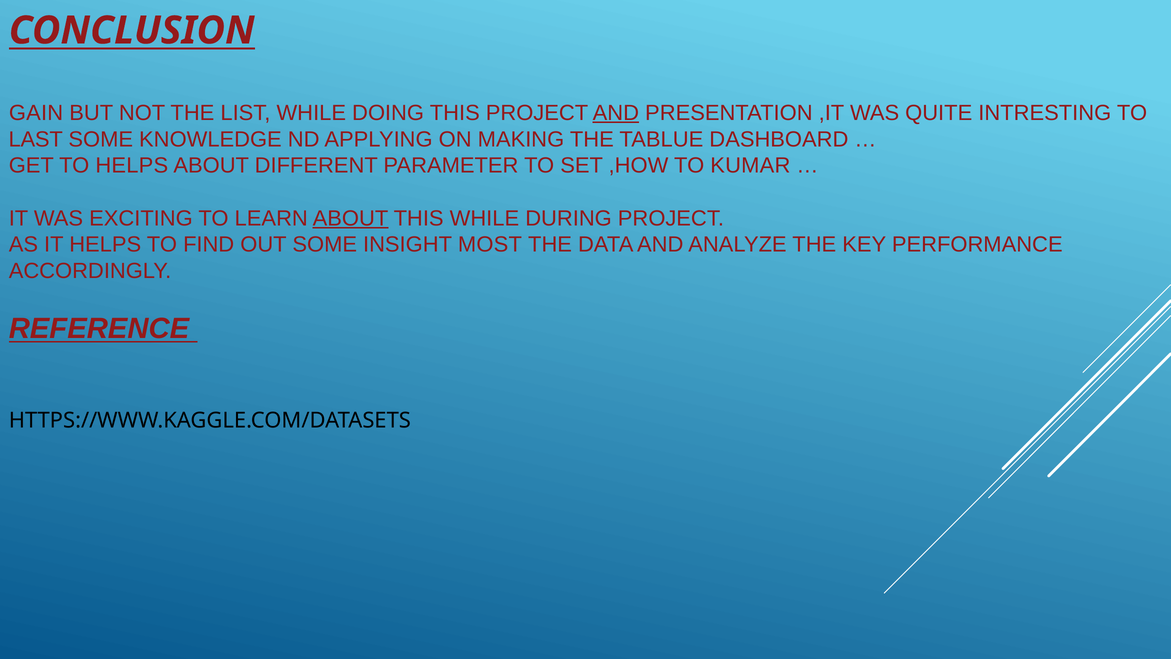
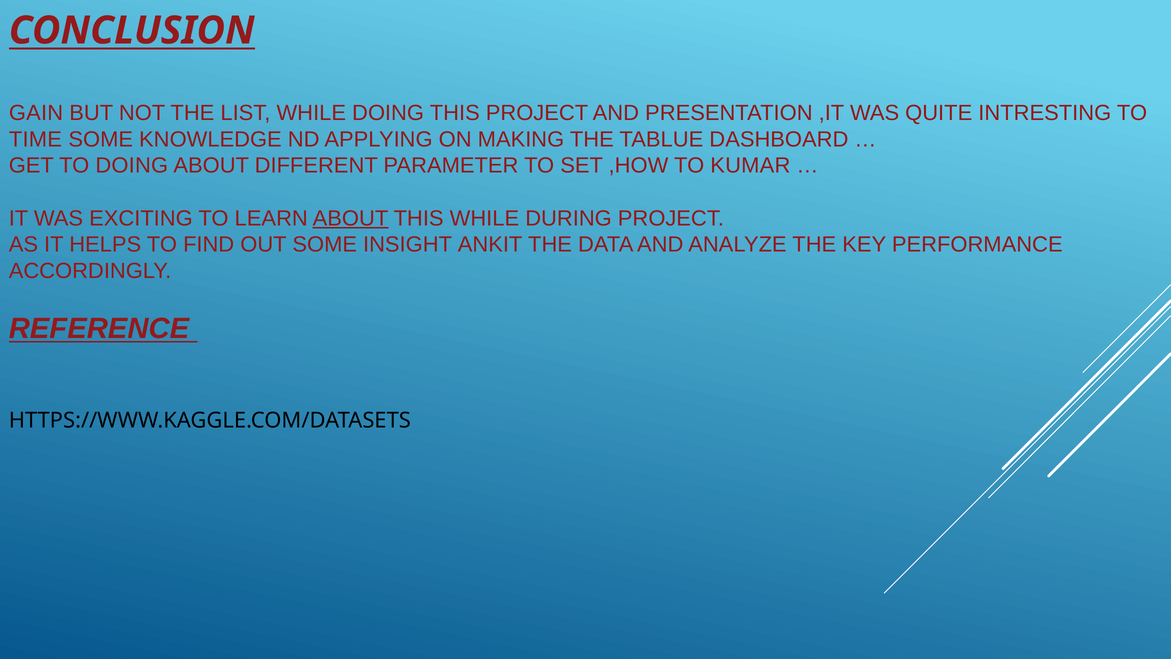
AND underline: present -> none (616, 113)
LAST: LAST -> TIME (35, 139)
TO HELPS: HELPS -> DOING (132, 166)
MOST: MOST -> ANKIT (490, 245)
